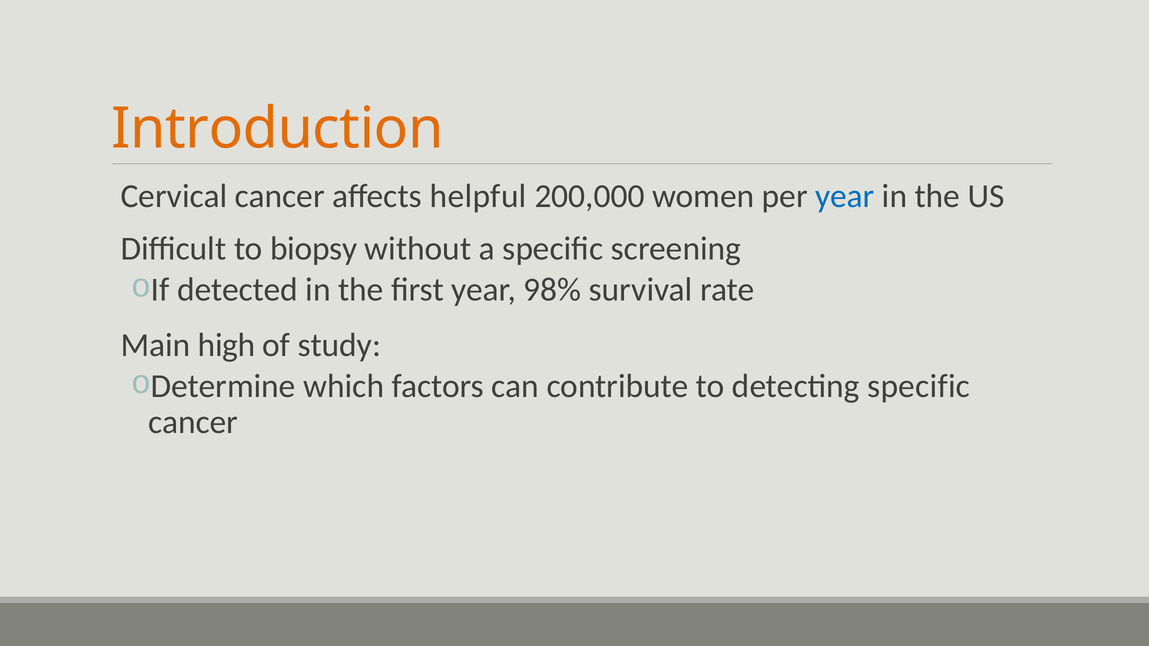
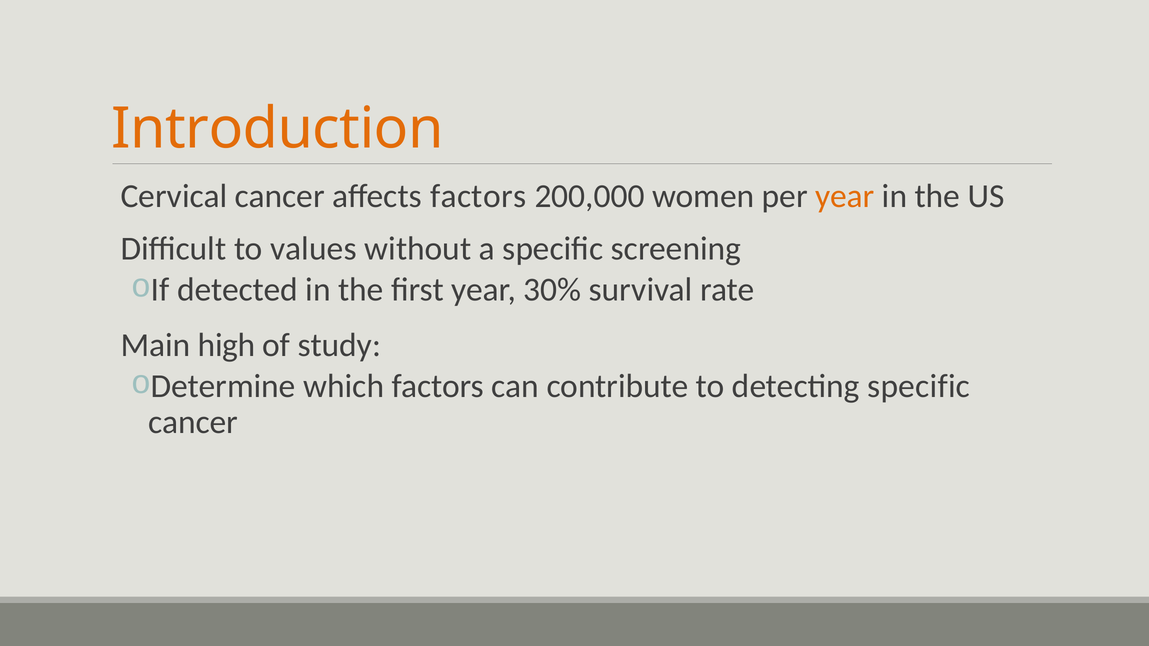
affects helpful: helpful -> factors (478, 196)
year colour: blue -> orange (845, 196)
biopsy: biopsy -> values (313, 249)
98%: 98% -> 30% (552, 290)
